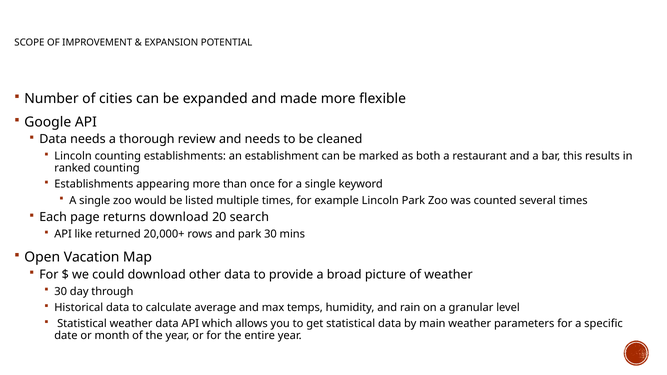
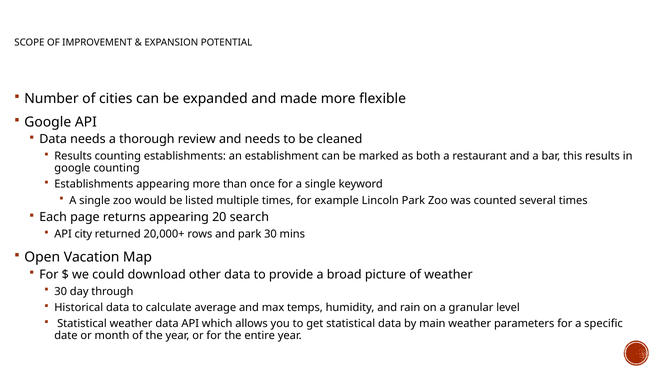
Lincoln: Lincoln -> Results (73, 156)
ranked: ranked -> google (72, 168)
returns download: download -> appearing (179, 217)
like: like -> city (83, 234)
